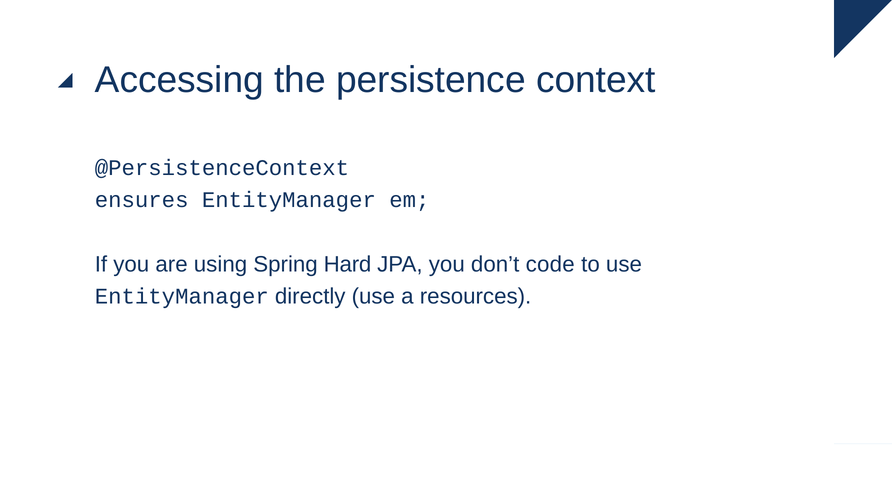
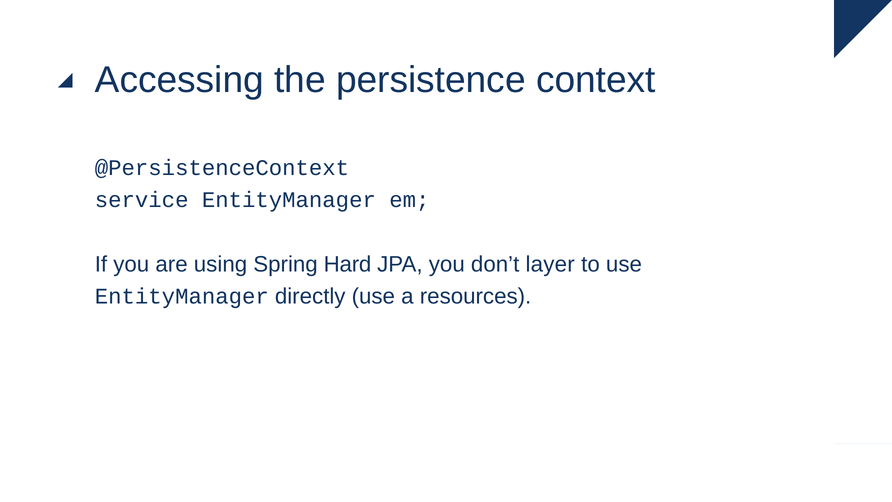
ensures: ensures -> service (142, 200)
code: code -> layer (550, 264)
